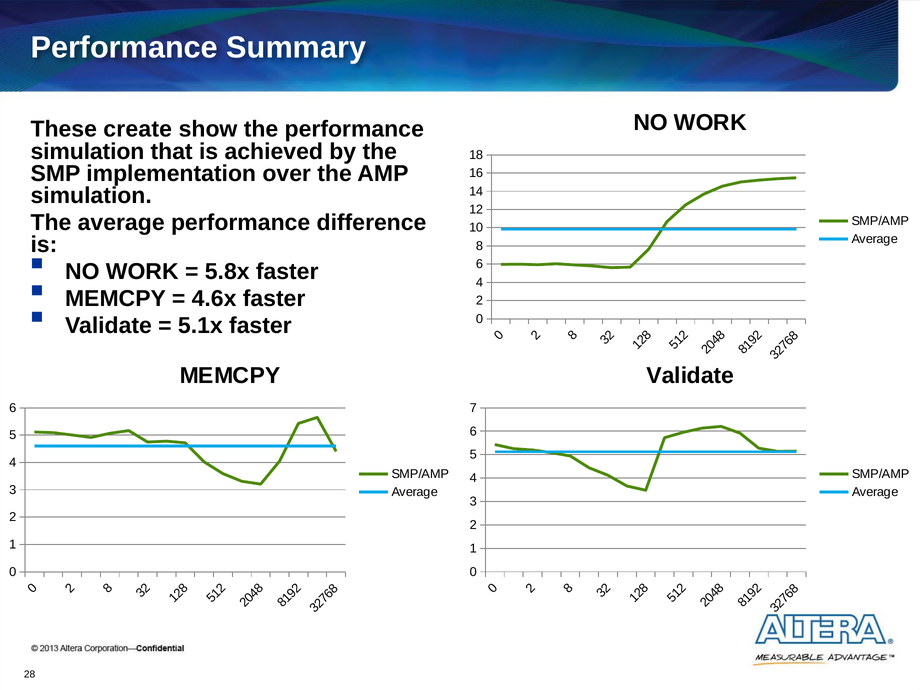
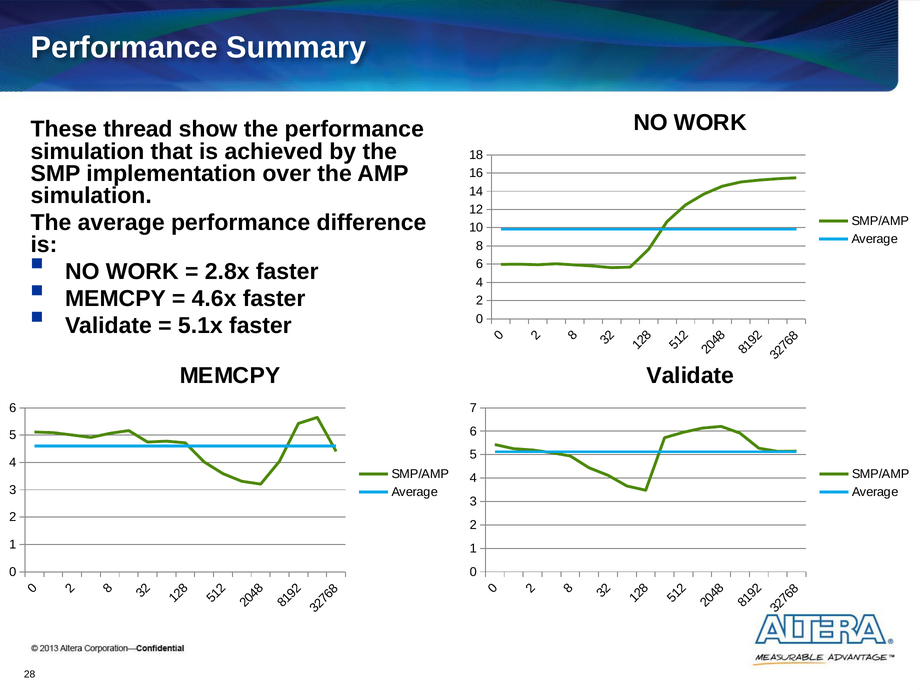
create: create -> thread (138, 129)
5.8x: 5.8x -> 2.8x (227, 272)
